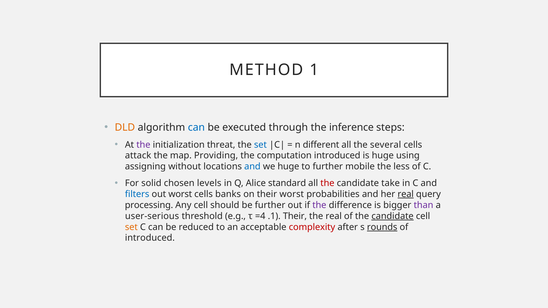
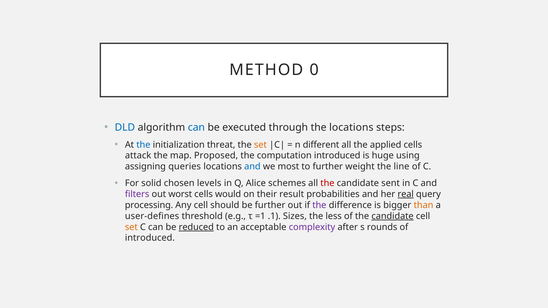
1: 1 -> 0 (314, 70)
DLD colour: orange -> blue (125, 128)
the inference: inference -> locations (351, 128)
the colour: purple -> blue (143, 145)
set colour: blue -> orange (260, 145)
several: several -> applied (386, 145)
Providing: Providing -> Proposed (216, 156)
without: without -> queries (185, 167)
we huge: huge -> most (288, 167)
mobile: mobile -> weight (360, 167)
less: less -> line (401, 167)
standard: standard -> schemes (287, 183)
take: take -> sent (391, 183)
ﬁlters colour: blue -> purple (137, 194)
banks: banks -> would (228, 194)
their worst: worst -> result (292, 194)
than colour: purple -> orange (424, 205)
user-serious: user-serious -> user-deﬁnes (152, 216)
=4: =4 -> =1 (260, 216)
.1 Their: Their -> Sizes (295, 216)
the real: real -> less (334, 216)
reduced underline: none -> present (196, 227)
complexity colour: red -> purple (312, 227)
rounds underline: present -> none (382, 227)
